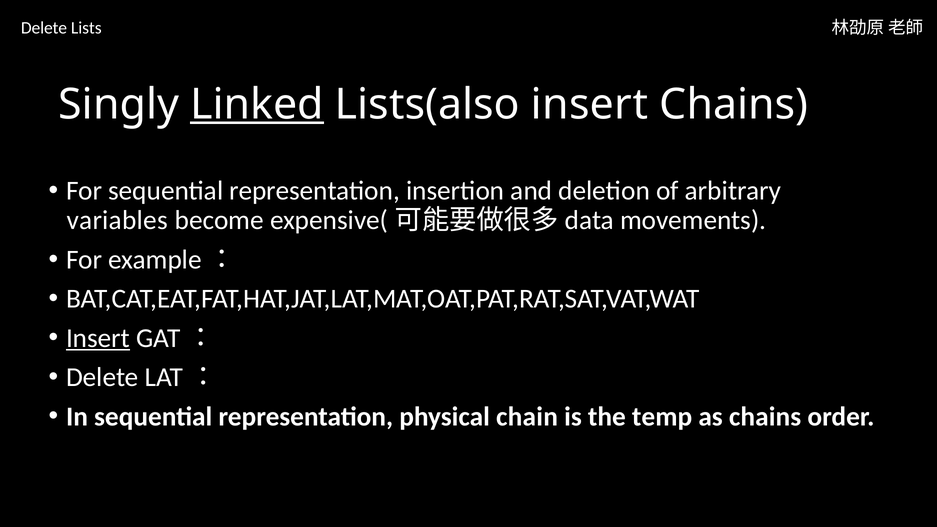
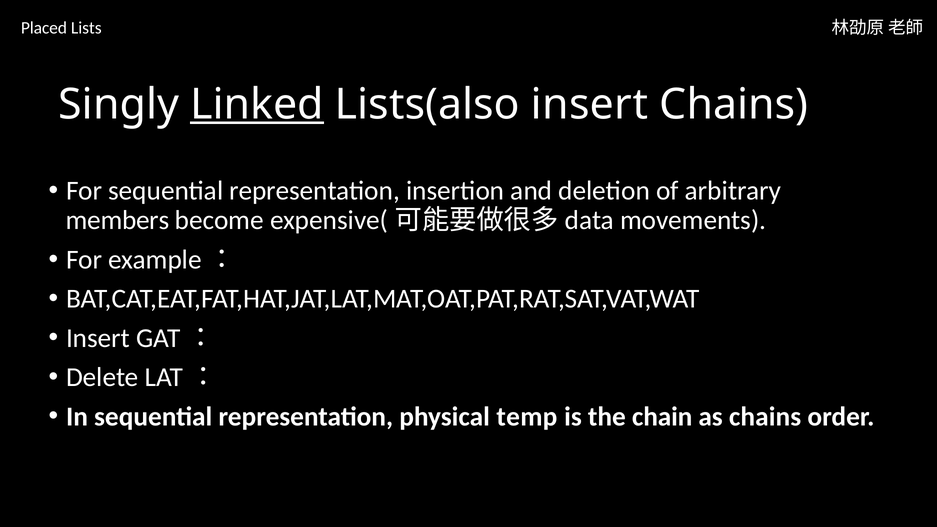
Delete: Delete -> Placed (44, 28)
variables: variables -> members (118, 220)
Insert underline: present -> none (98, 338)
chain: chain -> temp (527, 417)
temp: temp -> chain (662, 417)
